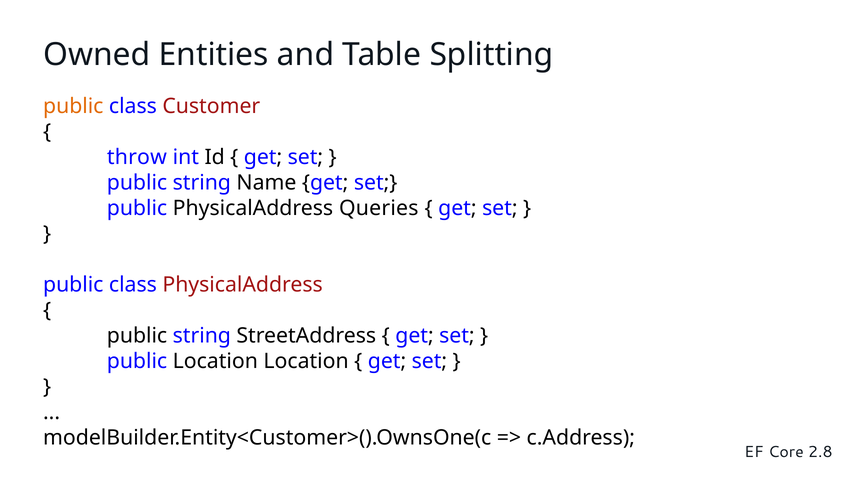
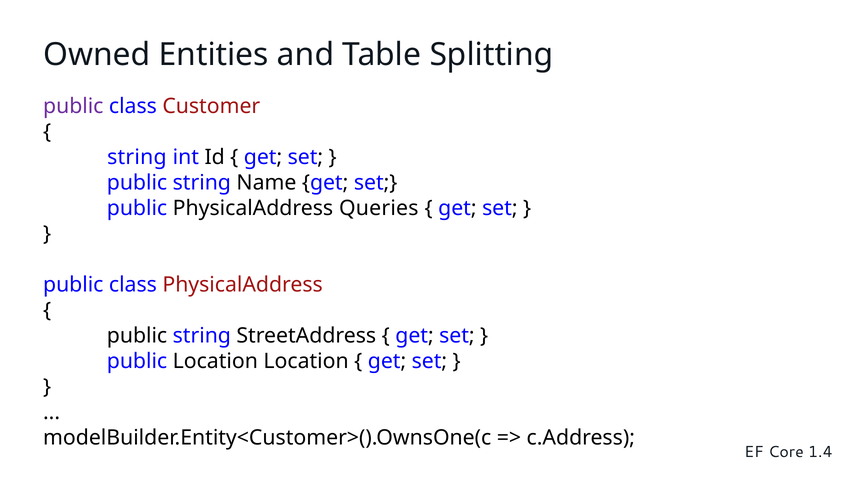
public colour: orange -> purple (73, 106)
throw: throw -> string (137, 157)
2.8: 2.8 -> 1.4 (820, 452)
